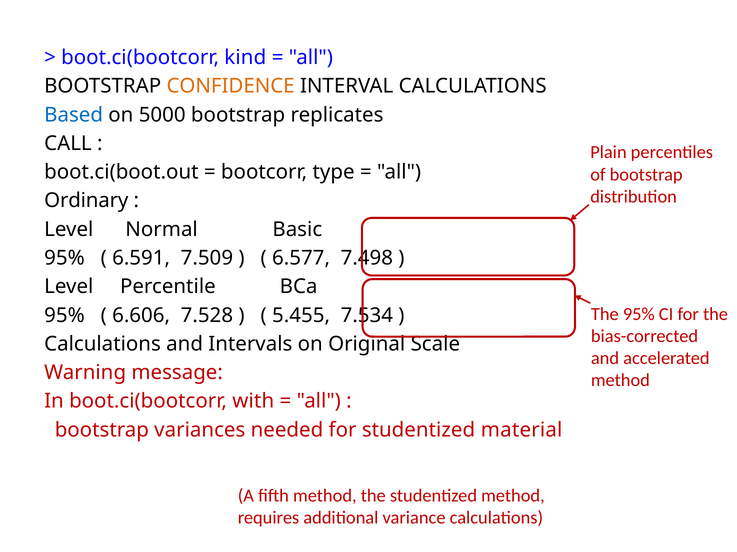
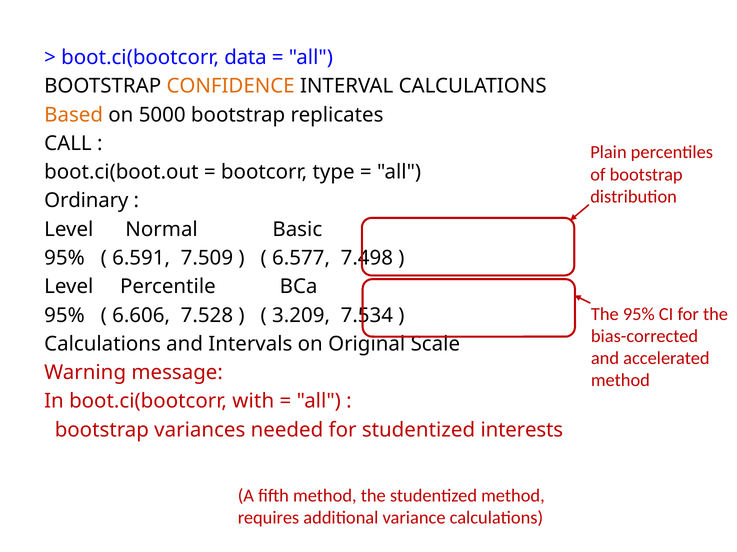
kind: kind -> data (245, 58)
Based colour: blue -> orange (74, 115)
5.455: 5.455 -> 3.209 (301, 316)
material: material -> interests (522, 430)
